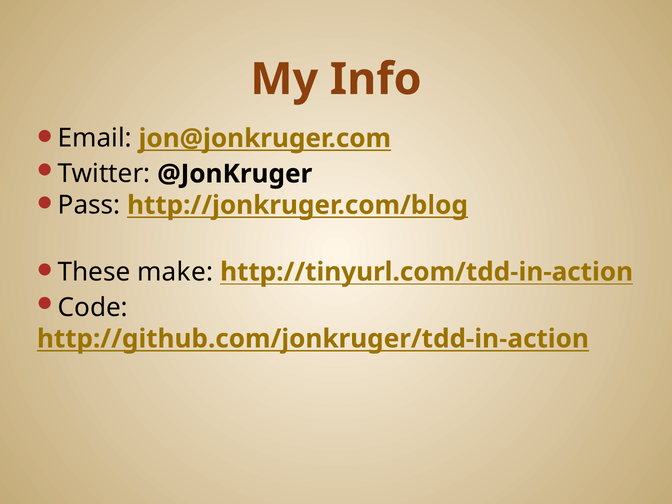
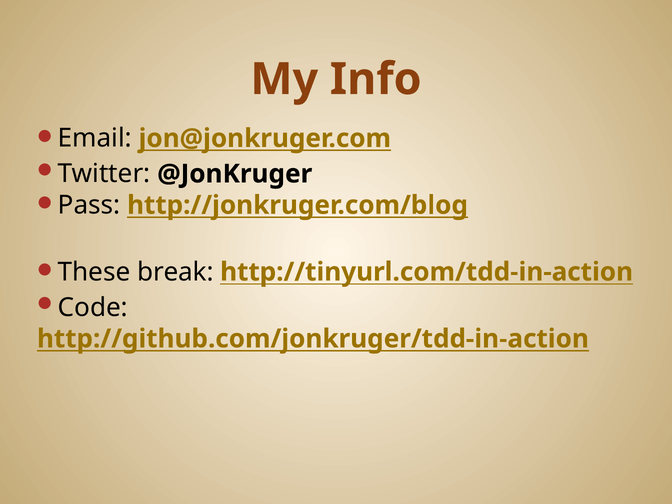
make: make -> break (175, 272)
